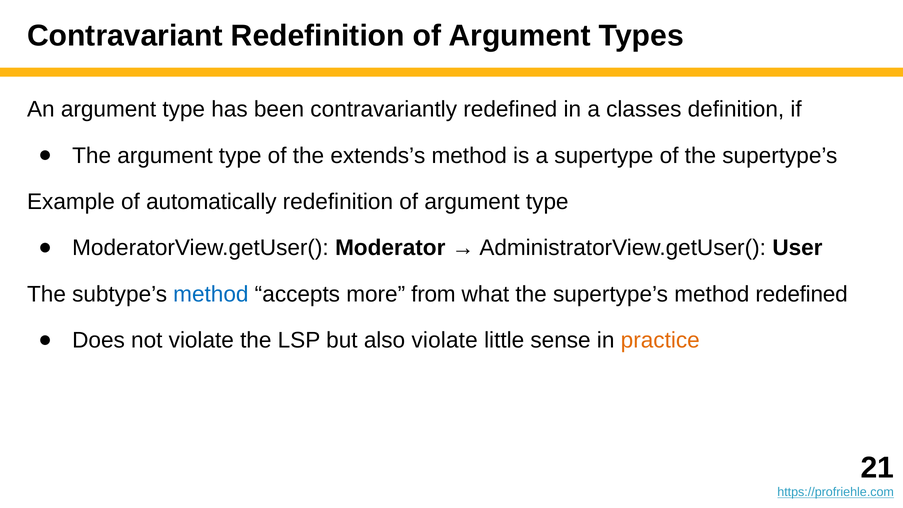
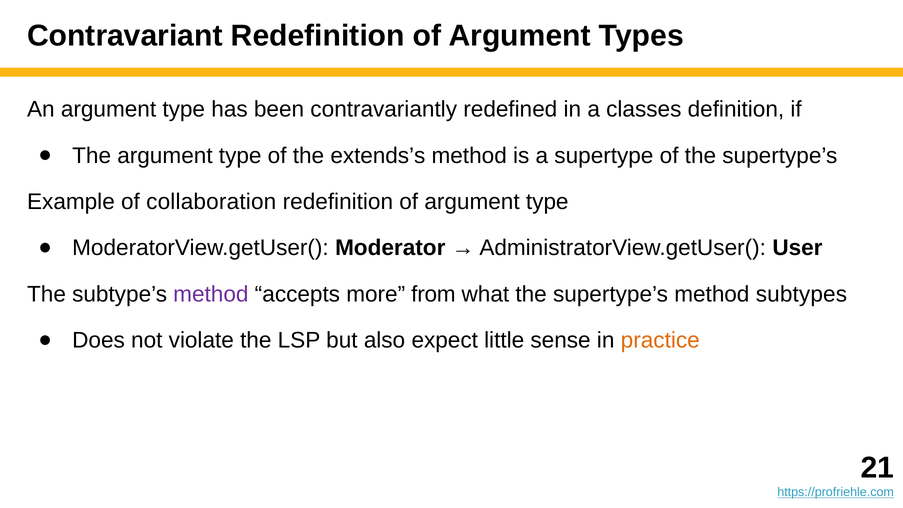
automatically: automatically -> collaboration (211, 202)
method colour: blue -> purple (211, 294)
method redefined: redefined -> subtypes (801, 294)
also violate: violate -> expect (445, 340)
